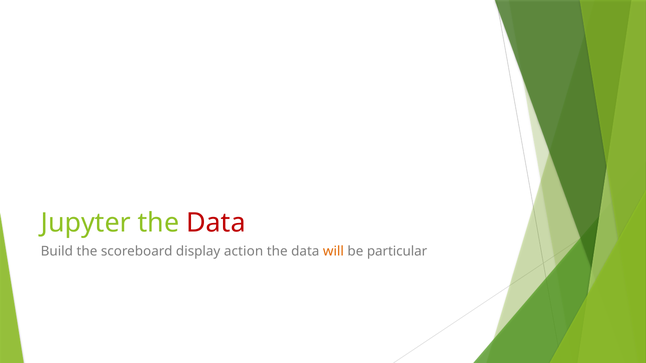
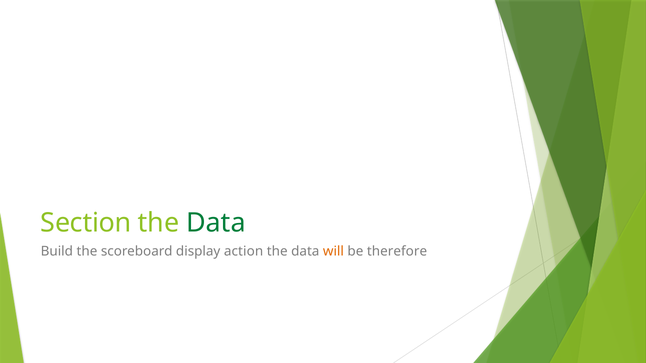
Jupyter: Jupyter -> Section (86, 223)
Data colour: red -> green (216, 223)
particular: particular -> therefore (397, 251)
